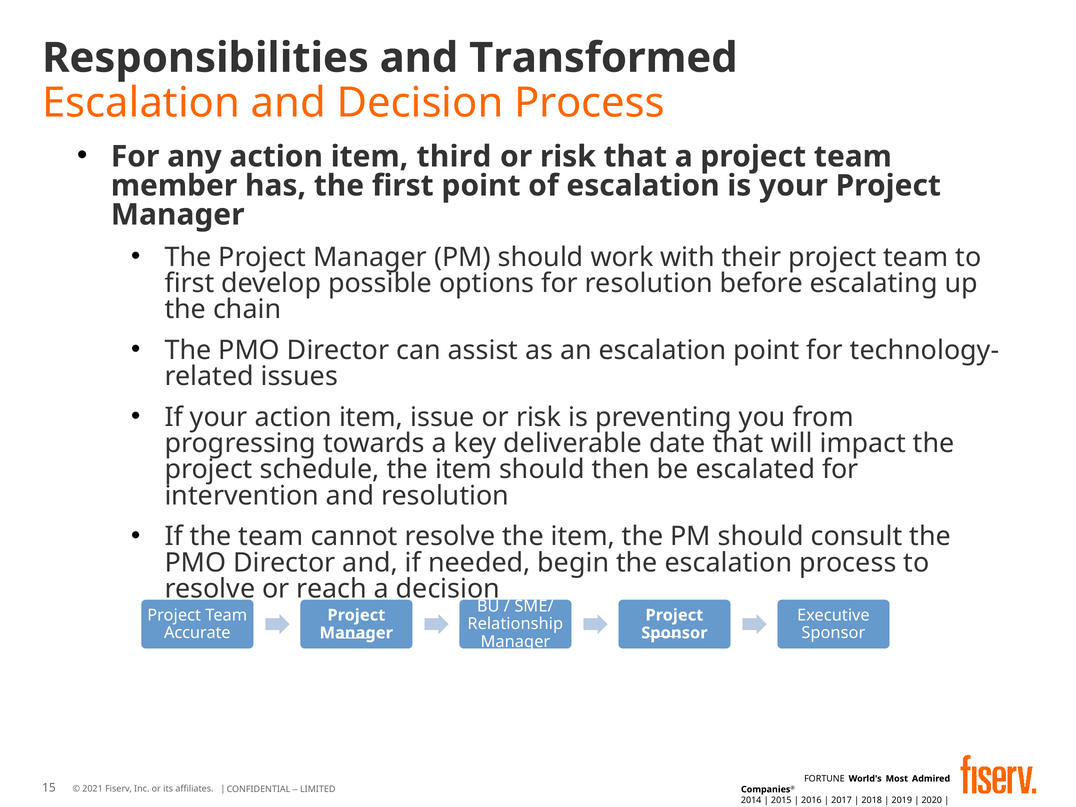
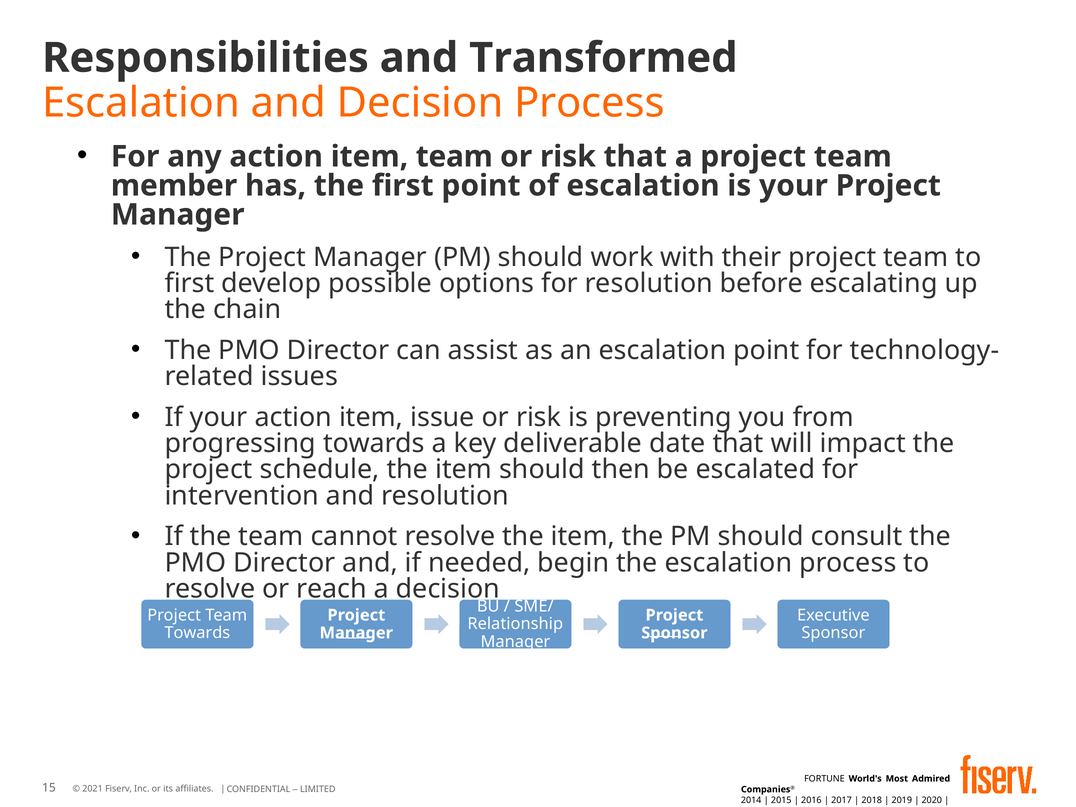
item third: third -> team (454, 157)
Accurate: Accurate -> Towards (197, 633)
